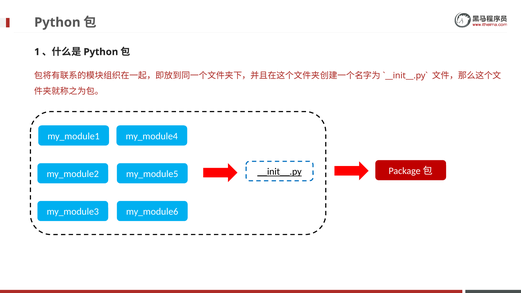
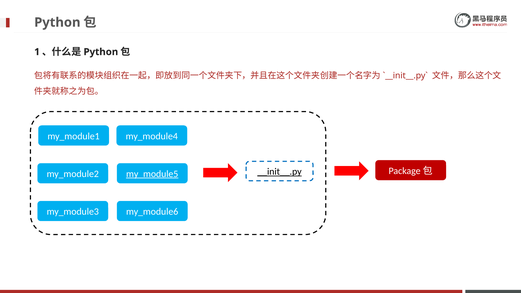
my_module5 underline: none -> present (152, 174)
